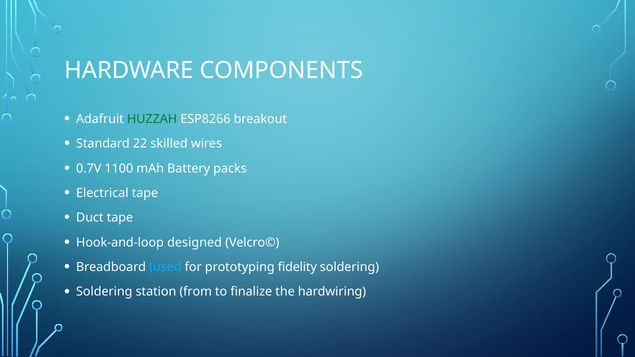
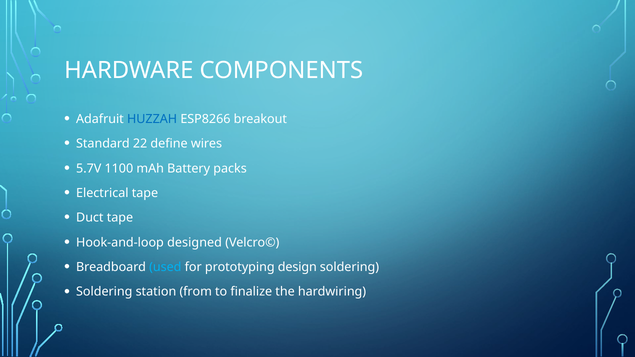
HUZZAH colour: green -> blue (152, 119)
skilled: skilled -> define (169, 144)
0.7V: 0.7V -> 5.7V (89, 169)
fidelity: fidelity -> design (297, 267)
